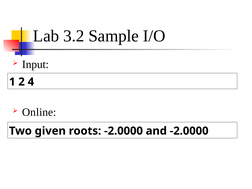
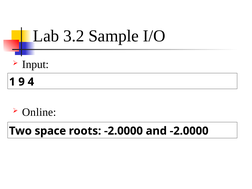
2: 2 -> 9 (22, 82)
given: given -> space (50, 131)
